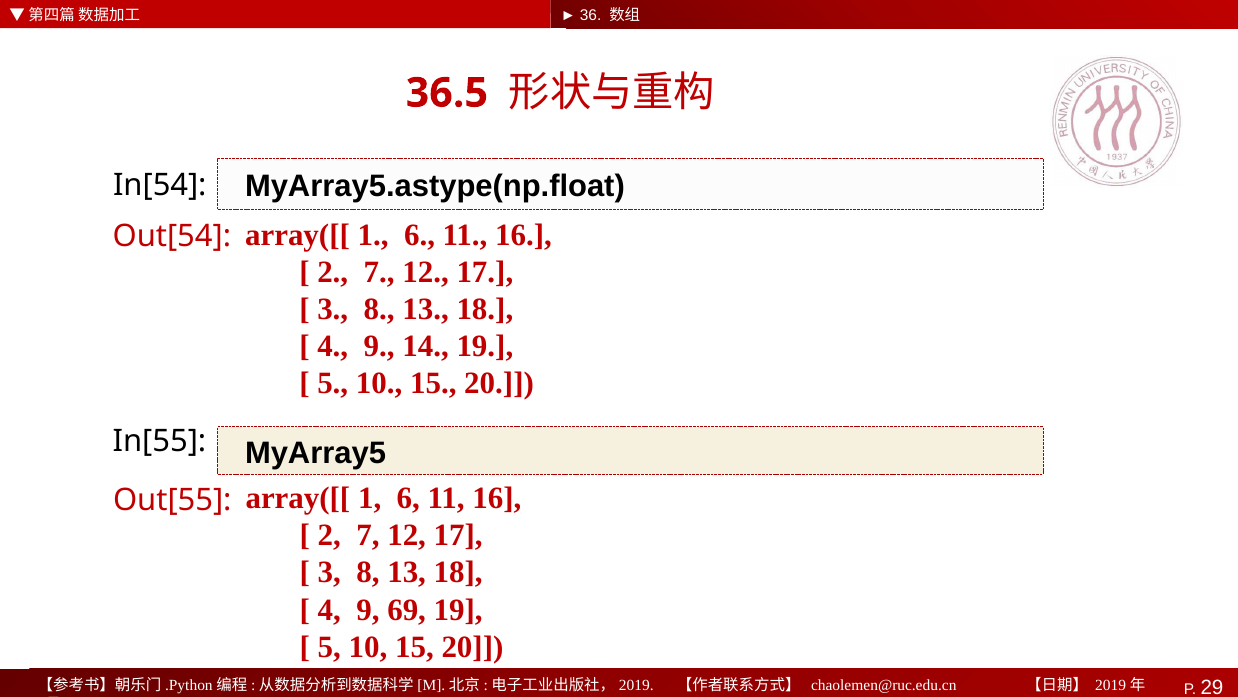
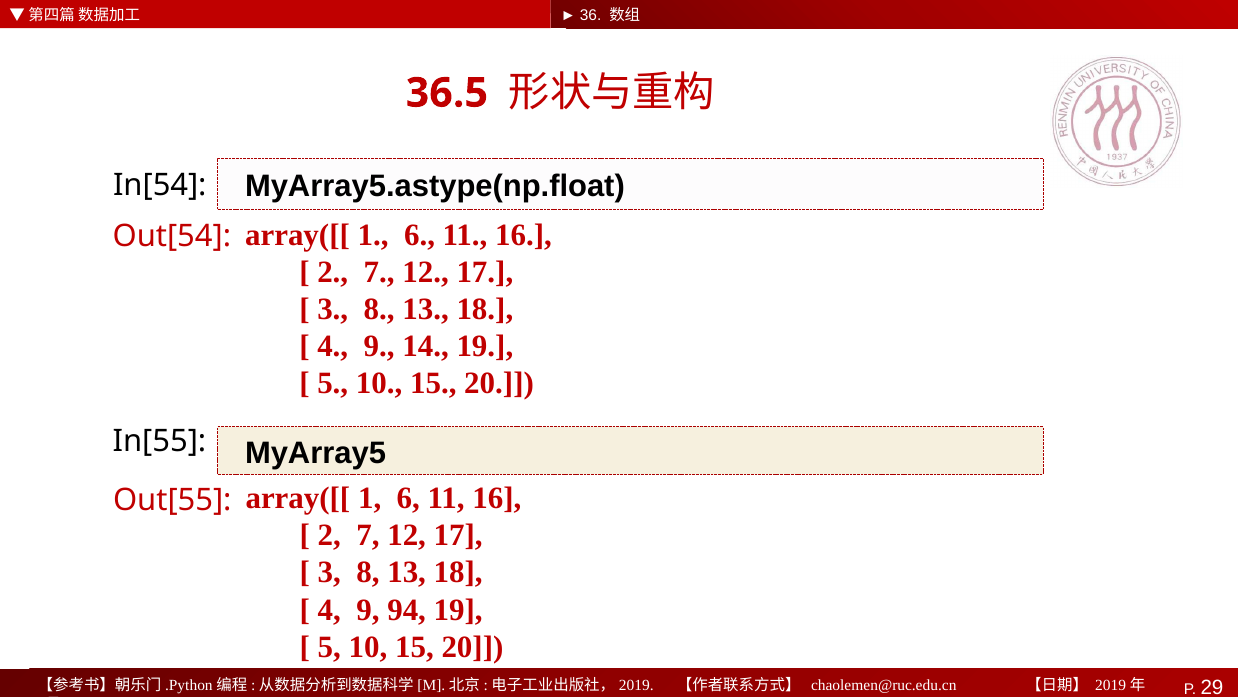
69: 69 -> 94 (407, 609)
